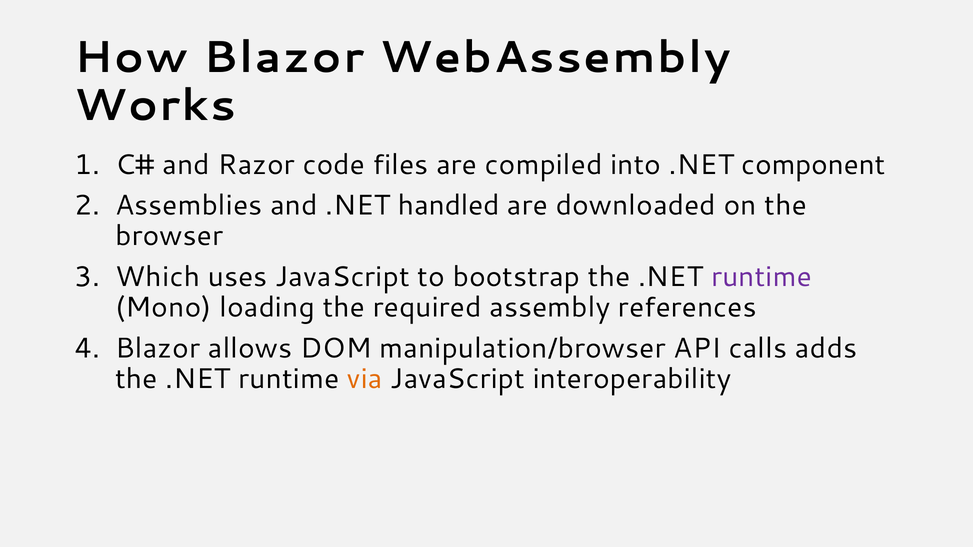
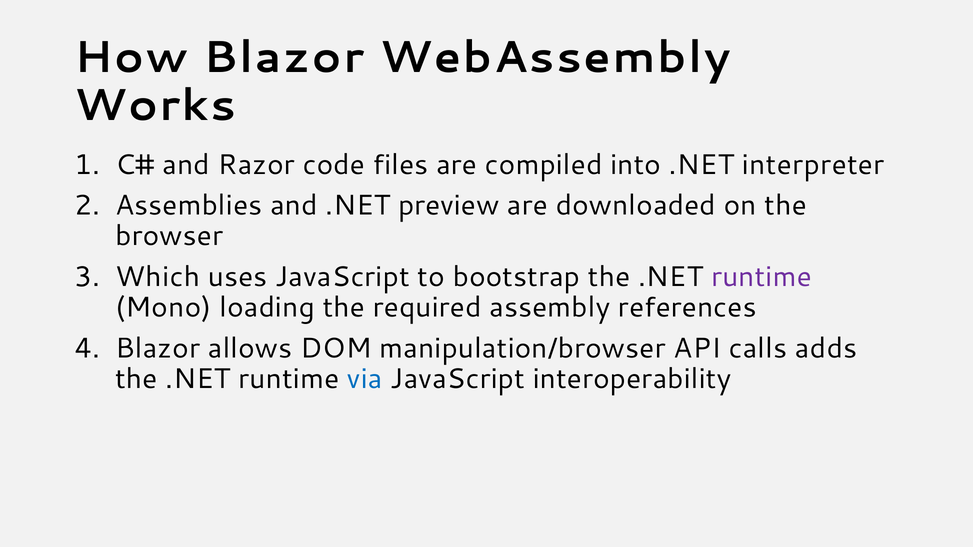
component: component -> interpreter (813, 165)
handled: handled -> preview (449, 206)
via colour: orange -> blue (365, 379)
